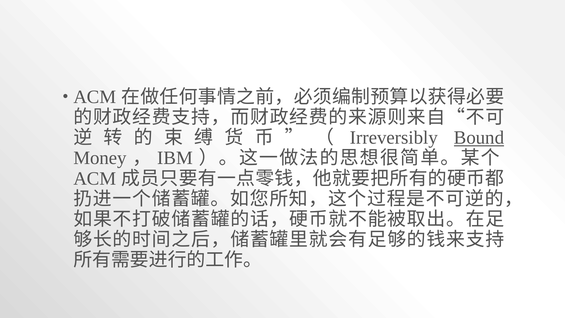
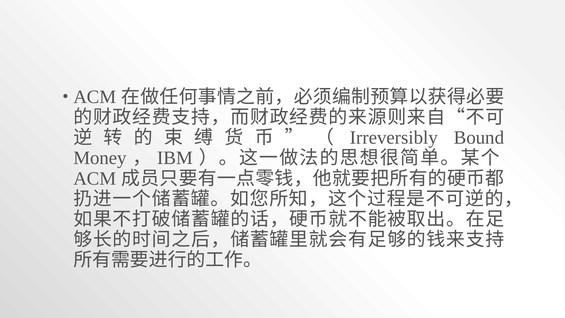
Bound underline: present -> none (479, 138)
